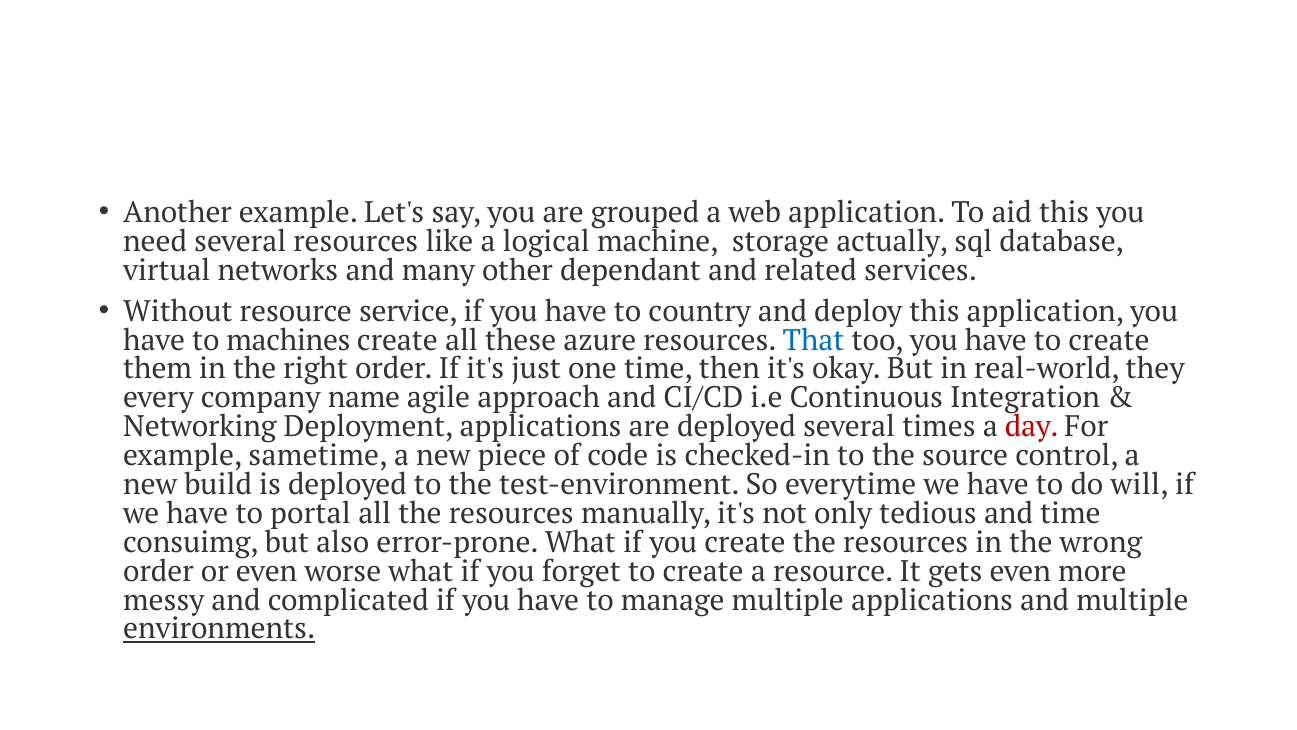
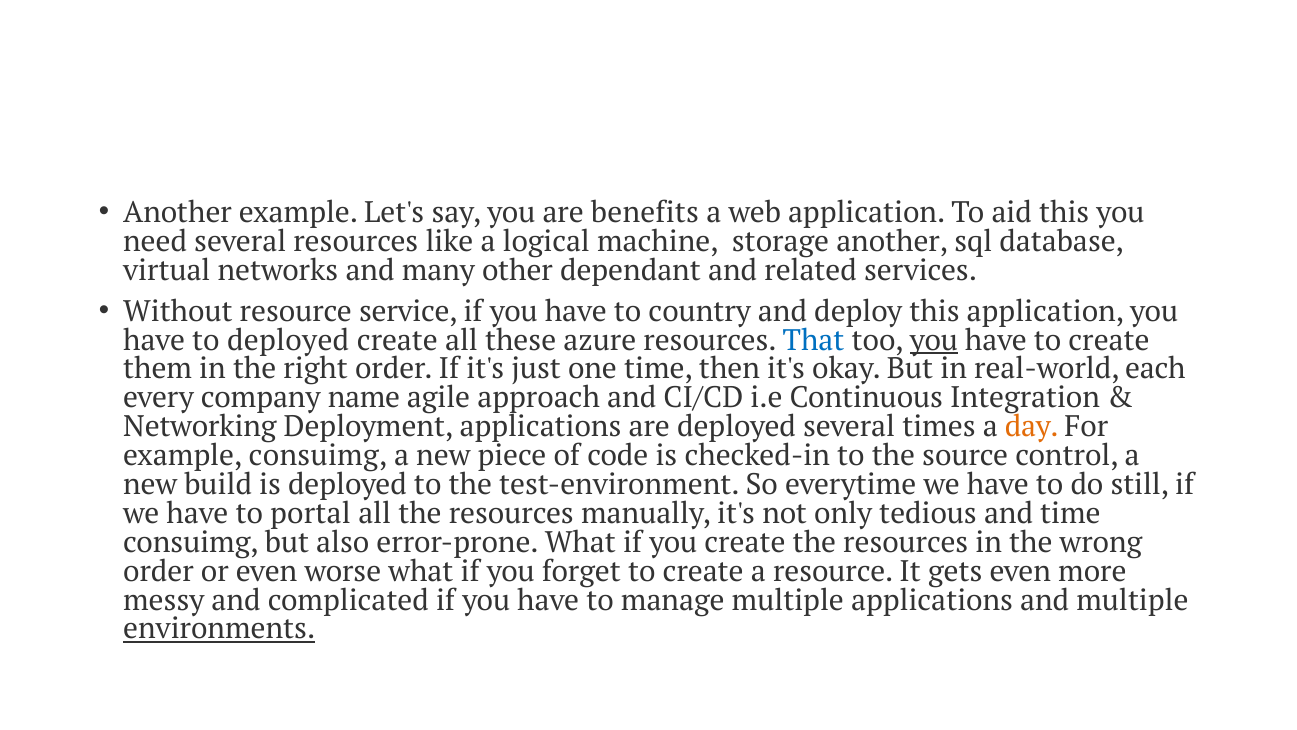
grouped: grouped -> benefits (645, 212)
storage actually: actually -> another (892, 241)
to machines: machines -> deployed (288, 340)
you underline: none -> present (934, 340)
they: they -> each (1155, 369)
day colour: red -> orange (1032, 427)
example sametime: sametime -> consuimg (318, 455)
will: will -> still (1140, 484)
